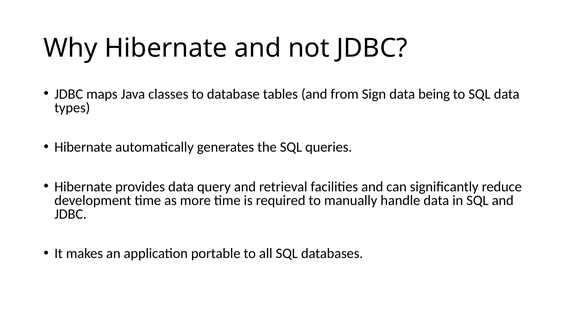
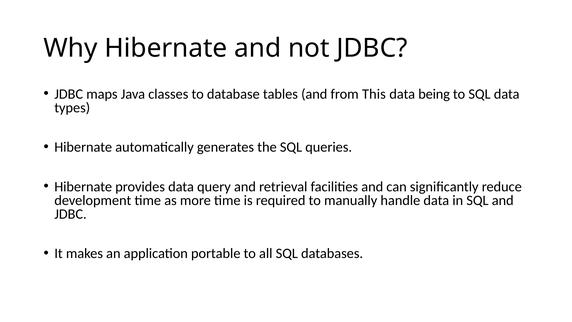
Sign: Sign -> This (374, 94)
